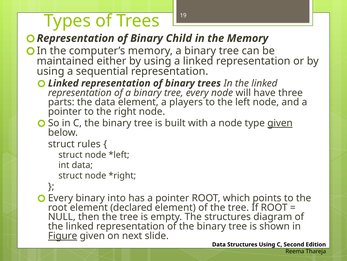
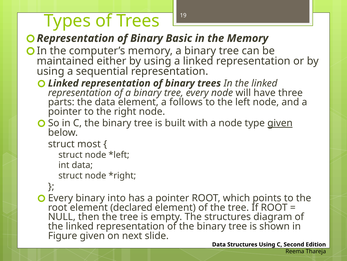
Child: Child -> Basic (179, 38)
players: players -> follows (186, 102)
rules: rules -> most (89, 144)
Figure underline: present -> none (63, 235)
